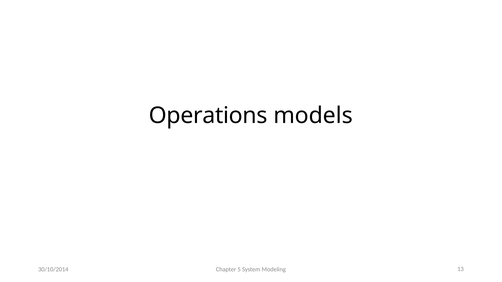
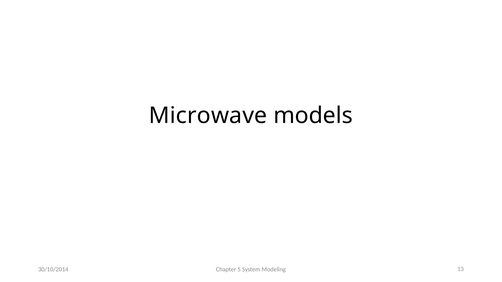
Operations: Operations -> Microwave (208, 116)
